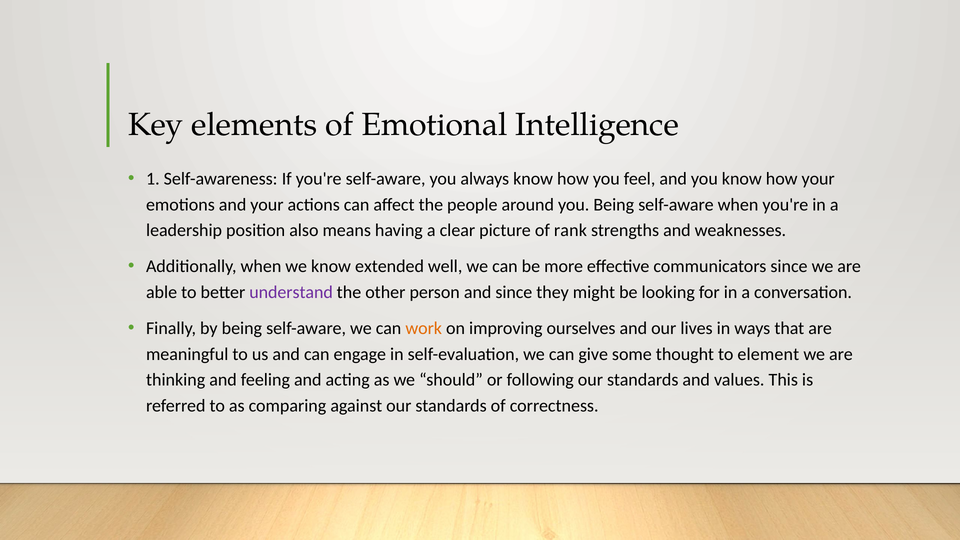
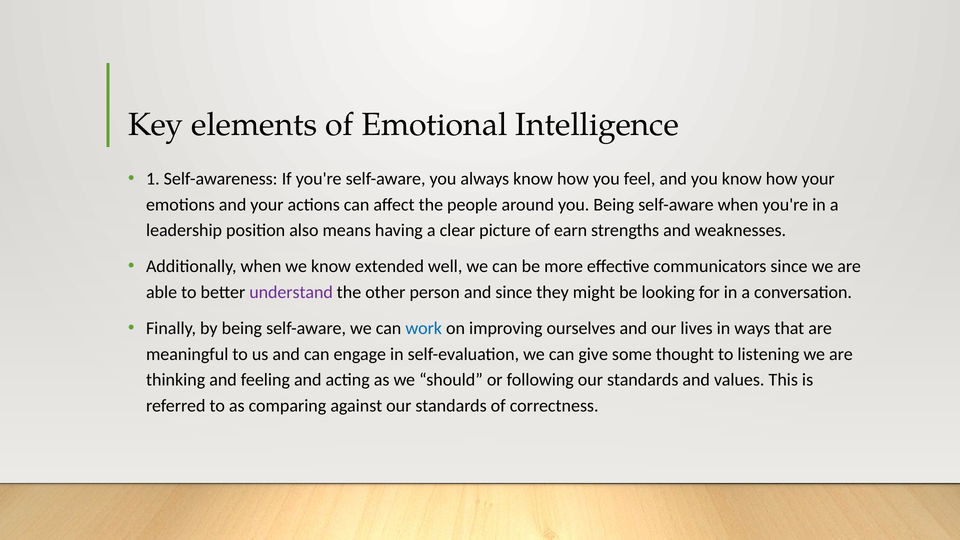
rank: rank -> earn (571, 230)
work colour: orange -> blue (424, 328)
element: element -> listening (768, 354)
